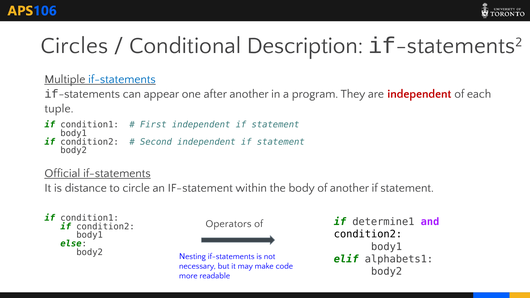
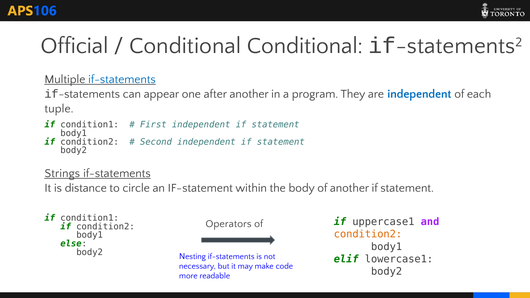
Circles: Circles -> Official (74, 46)
Conditional Description: Description -> Conditional (305, 46)
independent colour: red -> blue (419, 94)
Official: Official -> Strings (62, 173)
determine1: determine1 -> uppercase1 (383, 222)
condition2 colour: black -> orange (368, 234)
alphabets1: alphabets1 -> lowercase1 (399, 259)
